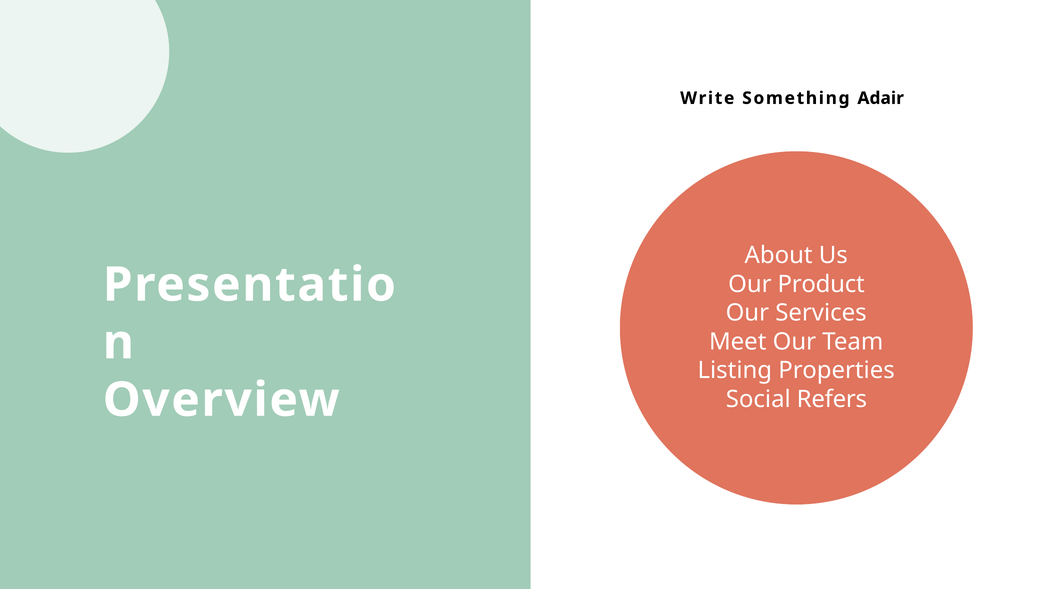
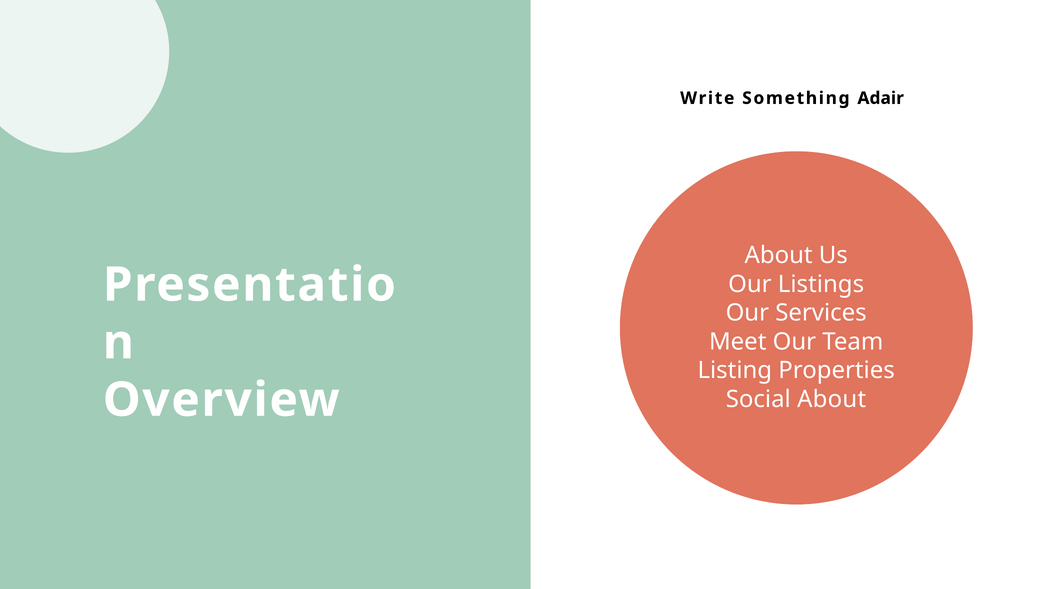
Our Product: Product -> Listings (821, 284)
Social Refers: Refers -> About (832, 399)
